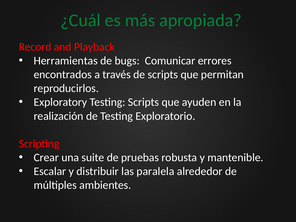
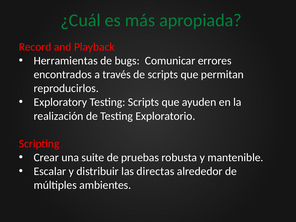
paralela: paralela -> directas (155, 171)
